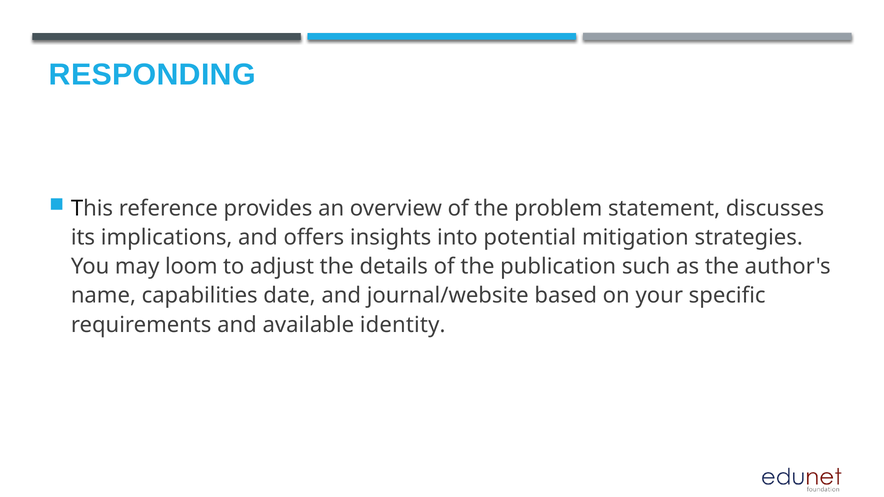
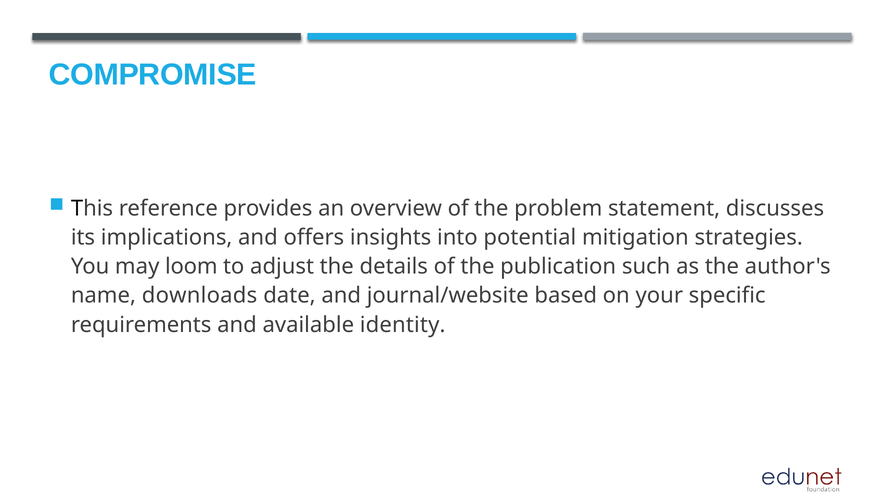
RESPONDING: RESPONDING -> COMPROMISE (153, 75)
capabilities: capabilities -> downloads (200, 296)
